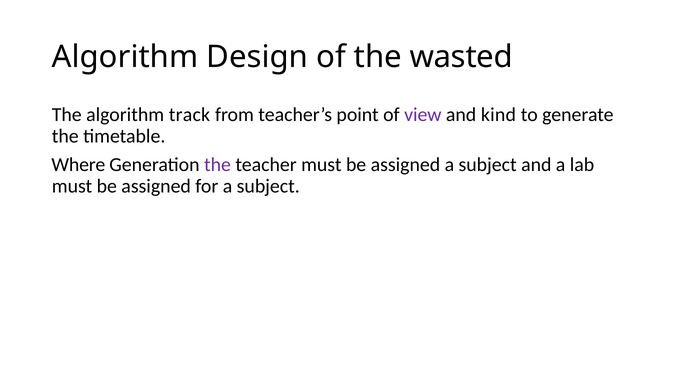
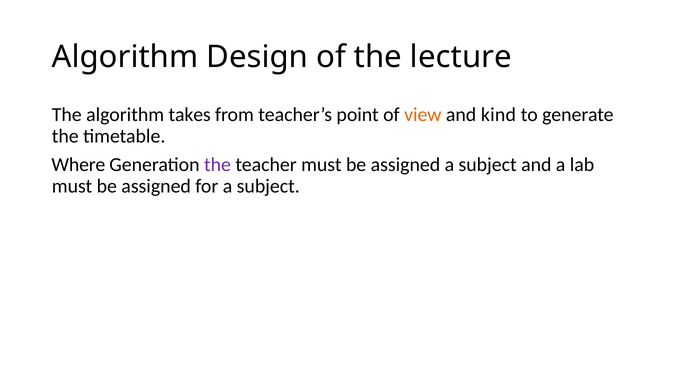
wasted: wasted -> lecture (461, 57)
track: track -> takes (190, 115)
view colour: purple -> orange (423, 115)
